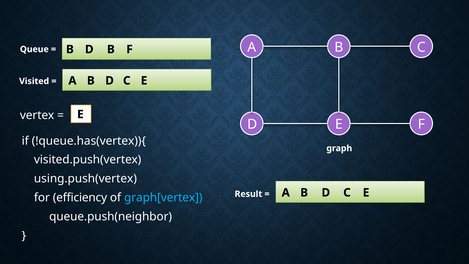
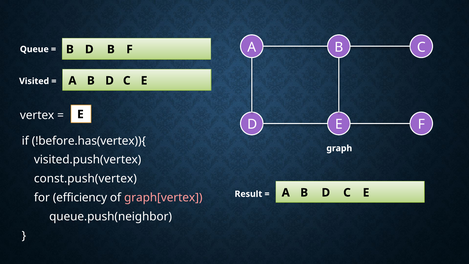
!queue.has(vertex)){: !queue.has(vertex)){ -> !before.has(vertex)){ (89, 141)
using.push(vertex: using.push(vertex -> const.push(vertex (85, 179)
graph[vertex colour: light blue -> pink (163, 198)
